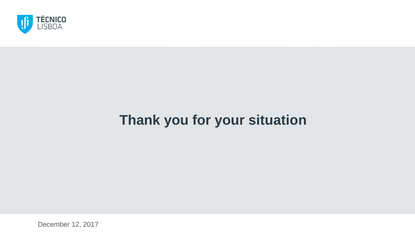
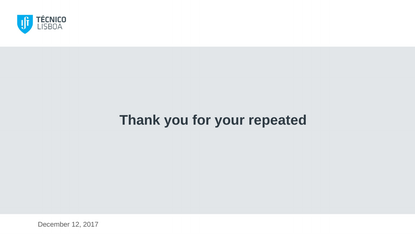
situation: situation -> repeated (278, 120)
